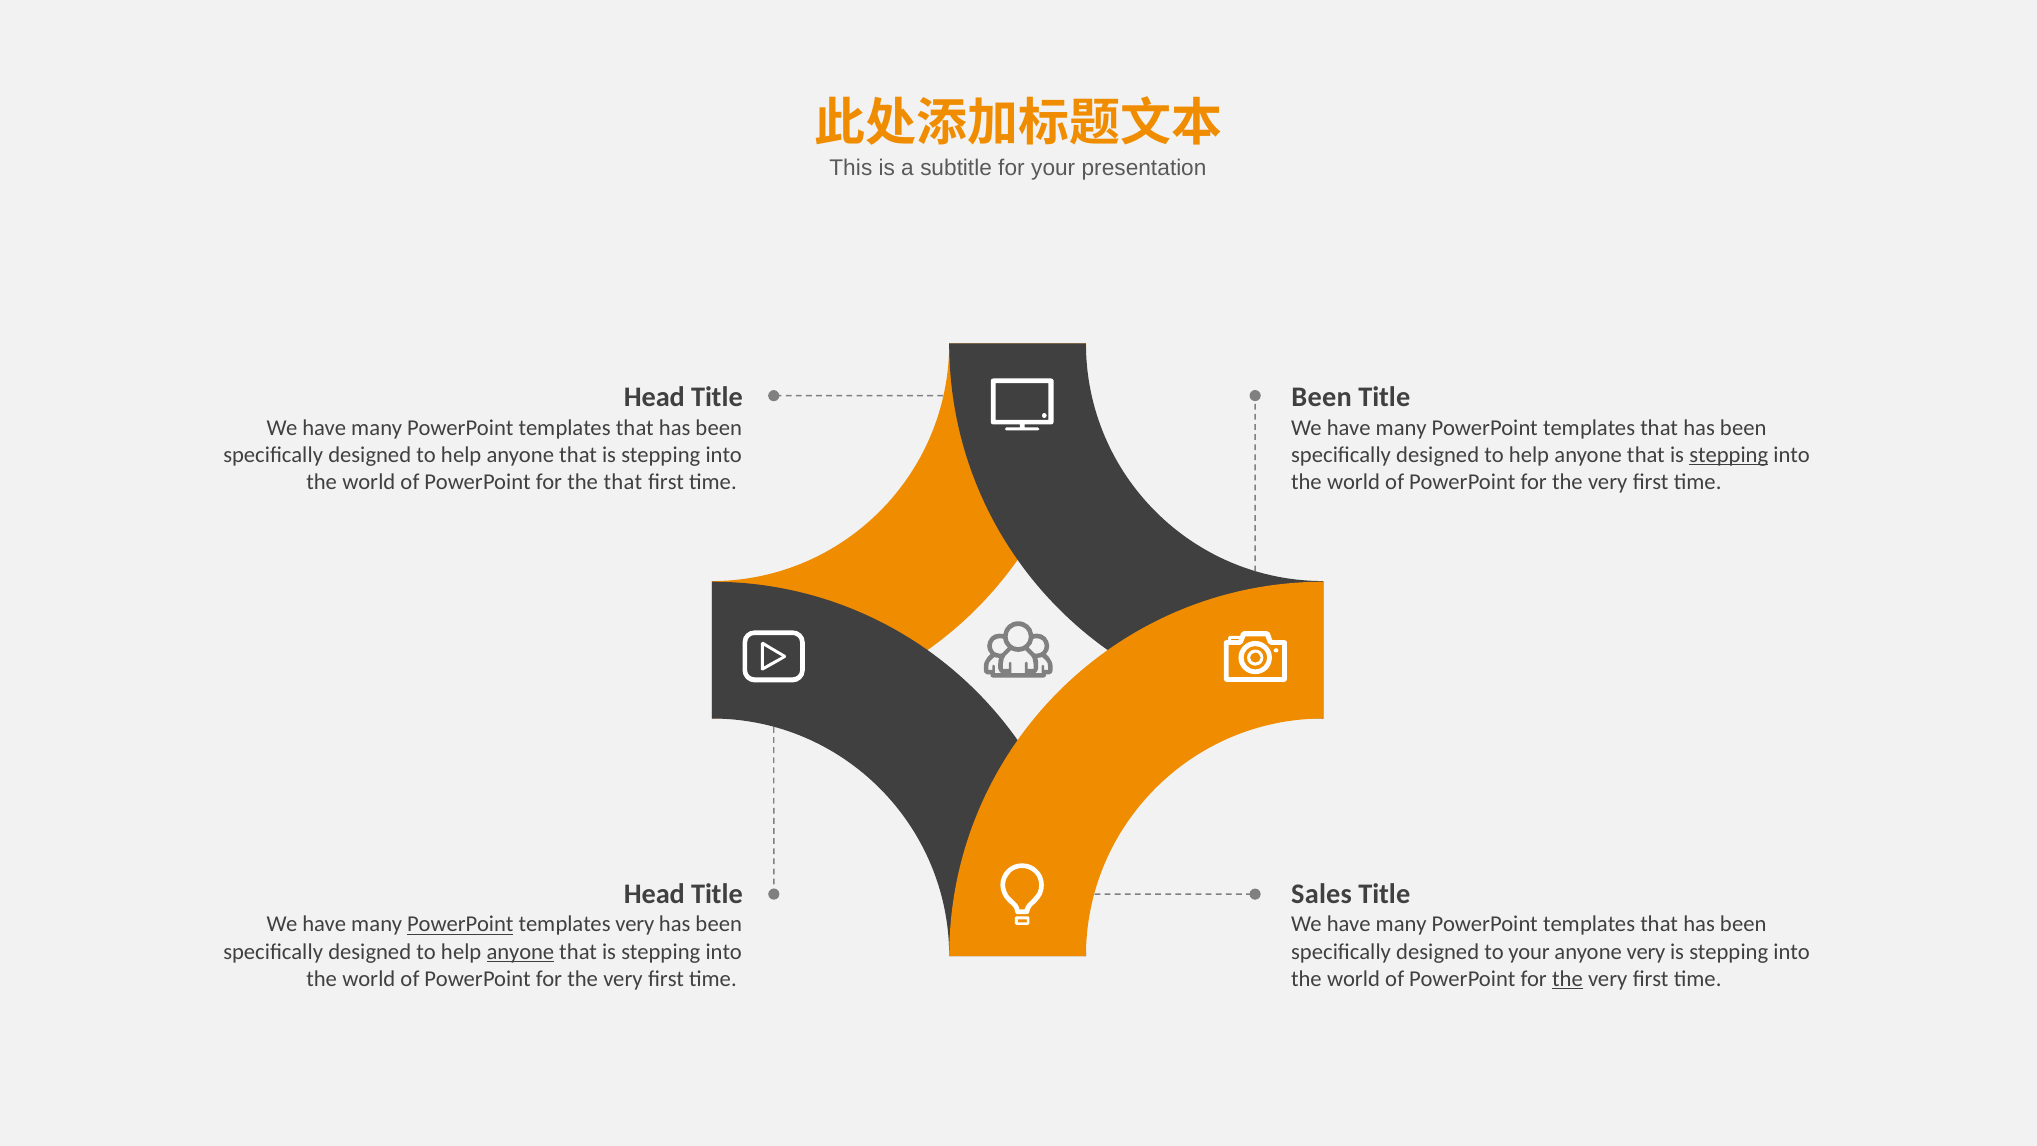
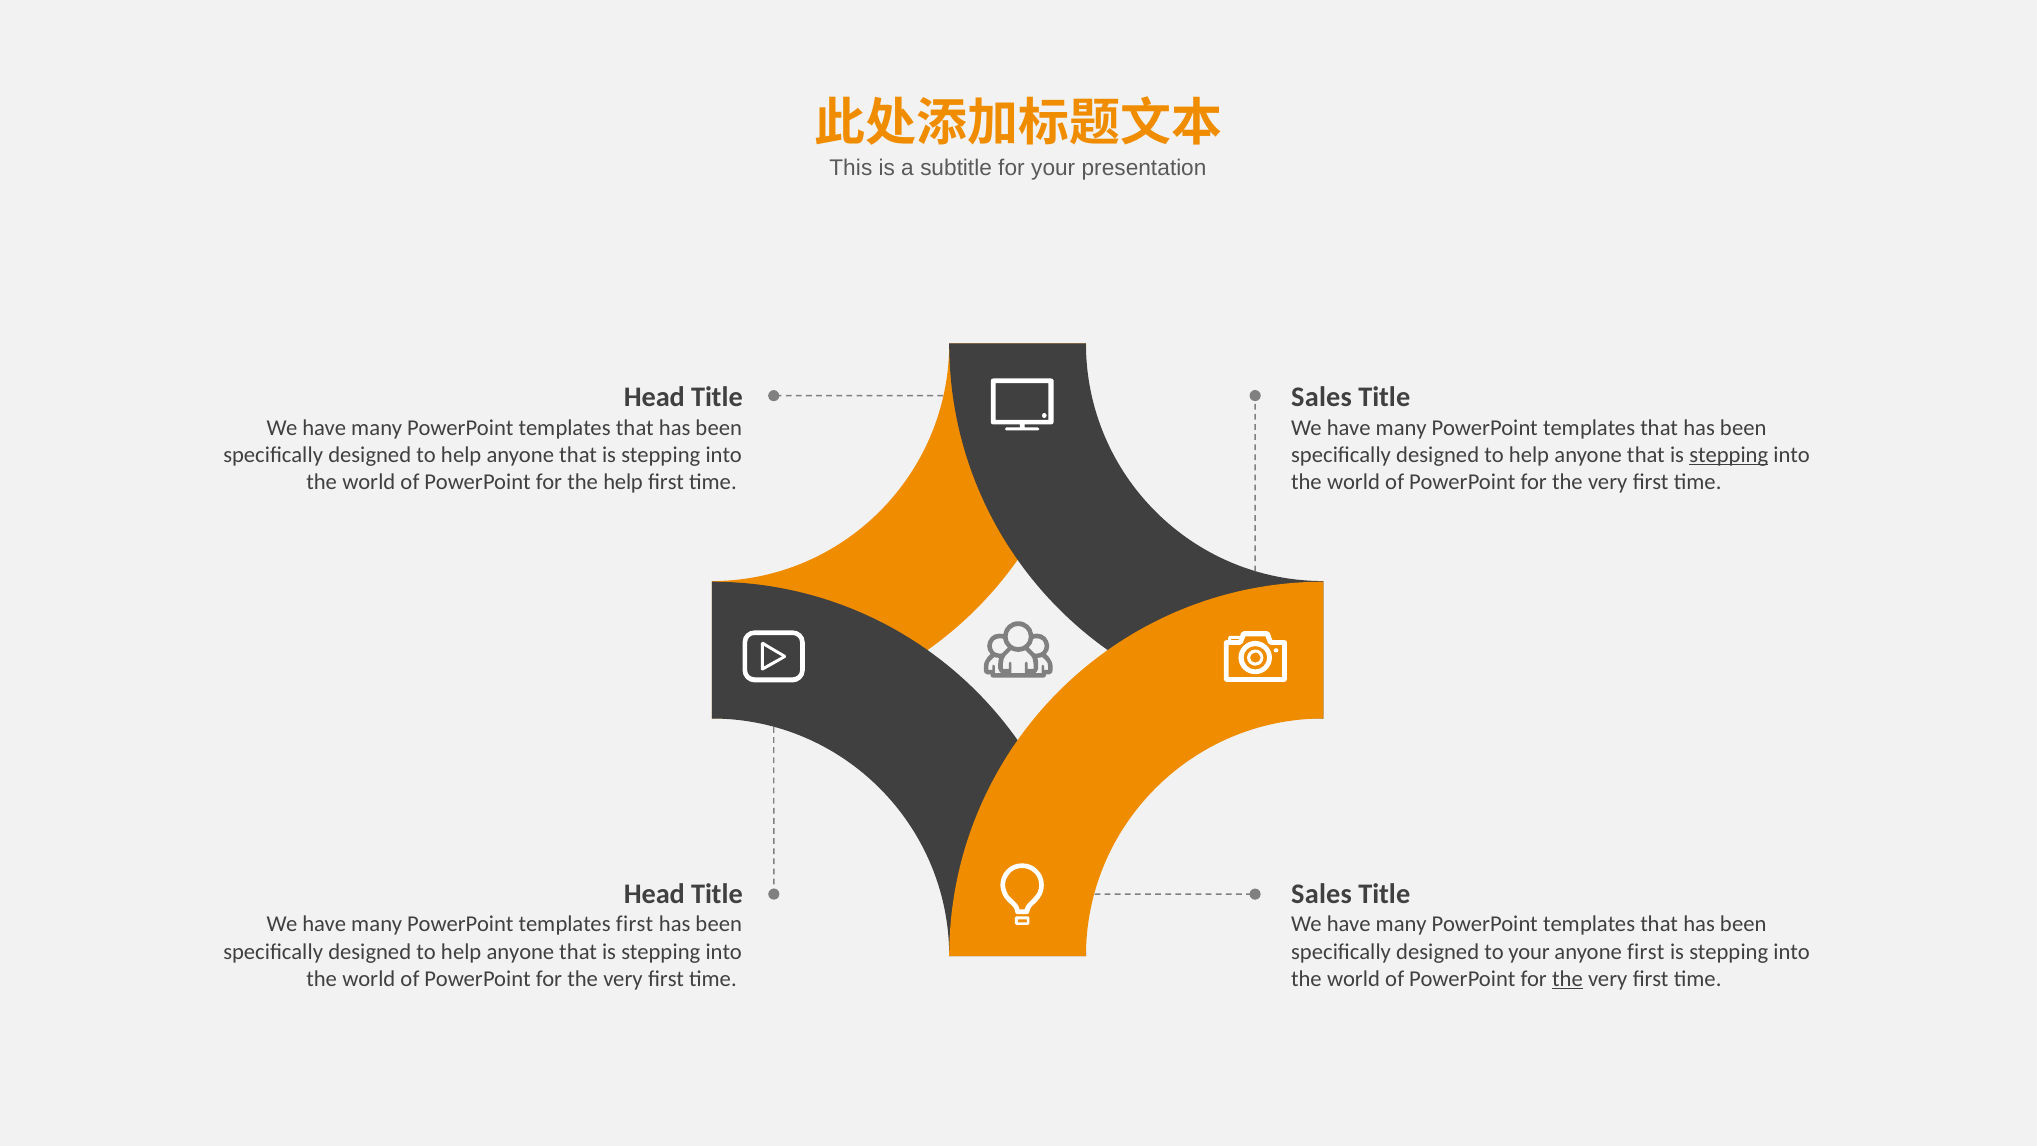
Been: Been -> Sales (1322, 397)
the that: that -> help (623, 482)
PowerPoint underline: present -> none (460, 924)
templates very: very -> first (635, 924)
anyone underline: present -> none (520, 951)
anyone very: very -> first (1646, 951)
